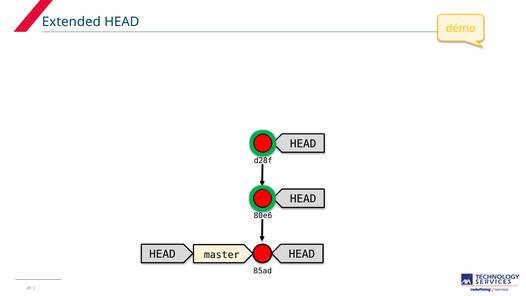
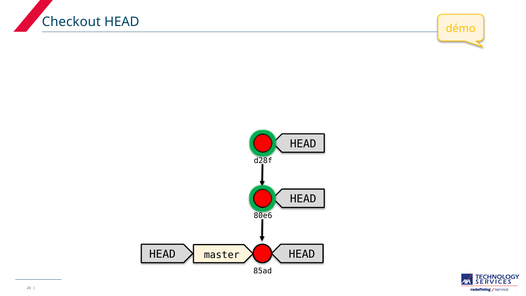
Extended: Extended -> Checkout (71, 22)
